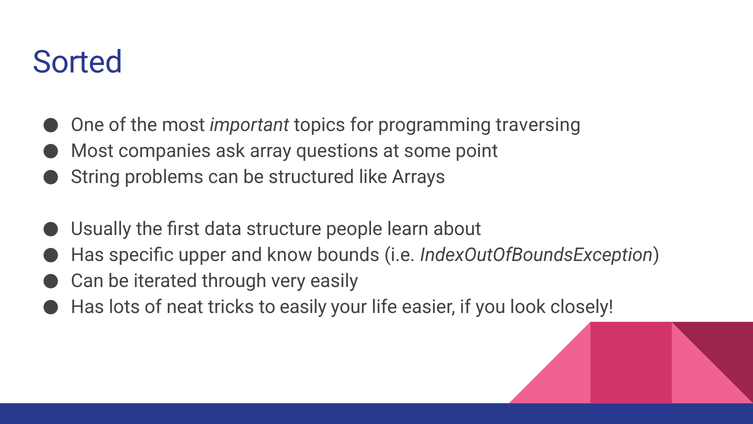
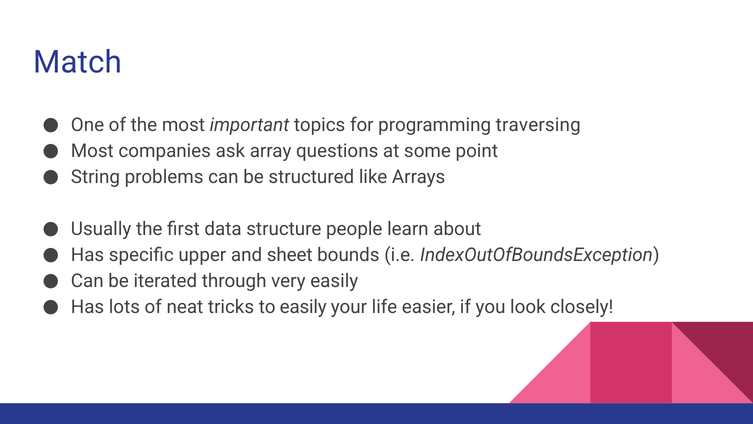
Sorted: Sorted -> Match (78, 62)
know: know -> sheet (290, 255)
